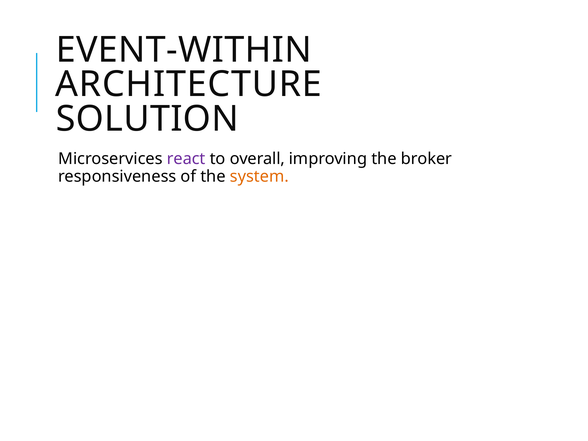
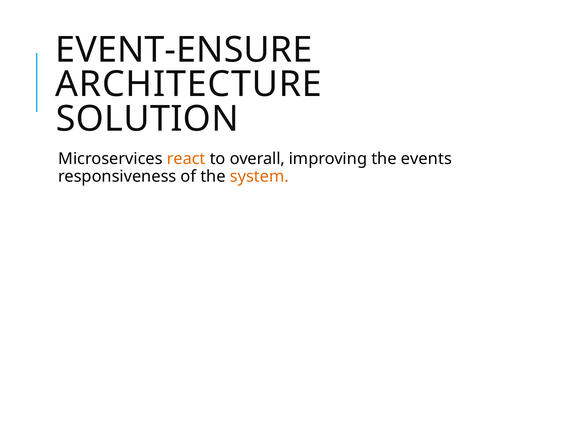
EVENT-WITHIN: EVENT-WITHIN -> EVENT-ENSURE (184, 50)
react colour: purple -> orange (186, 159)
broker: broker -> events (426, 159)
